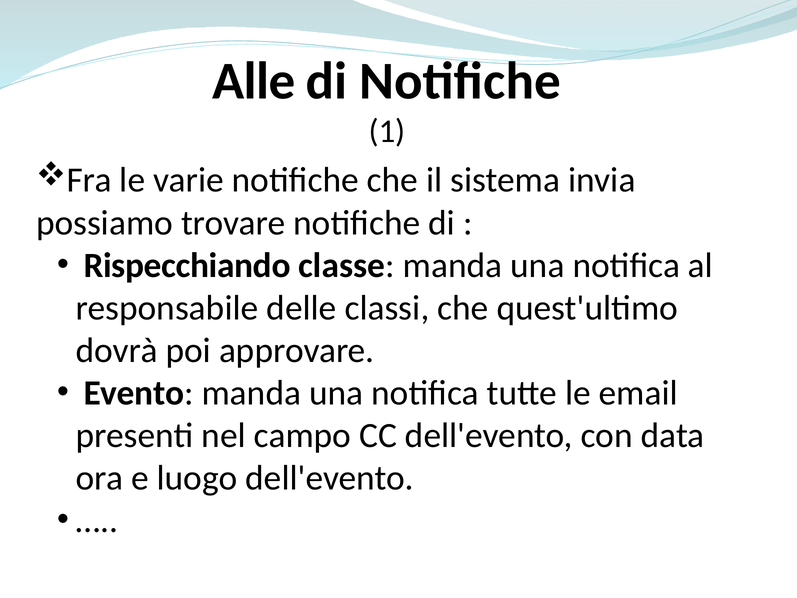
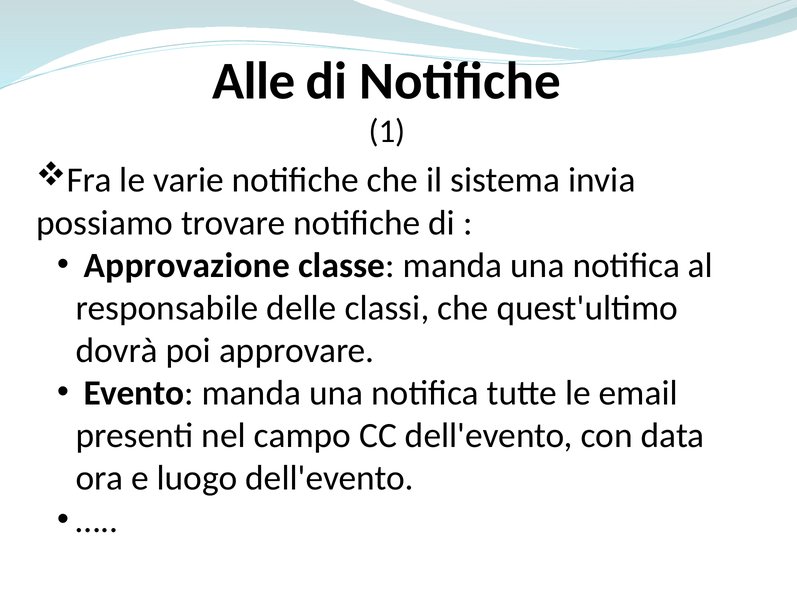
Rispecchiando: Rispecchiando -> Approvazione (187, 265)
